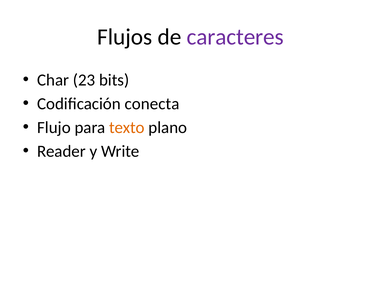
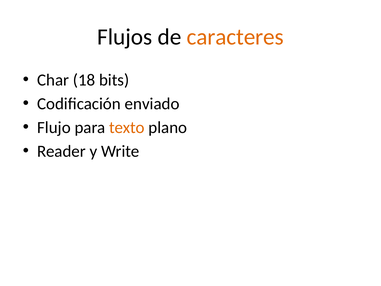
caracteres colour: purple -> orange (235, 37)
23: 23 -> 18 (84, 80)
conecta: conecta -> enviado (152, 104)
